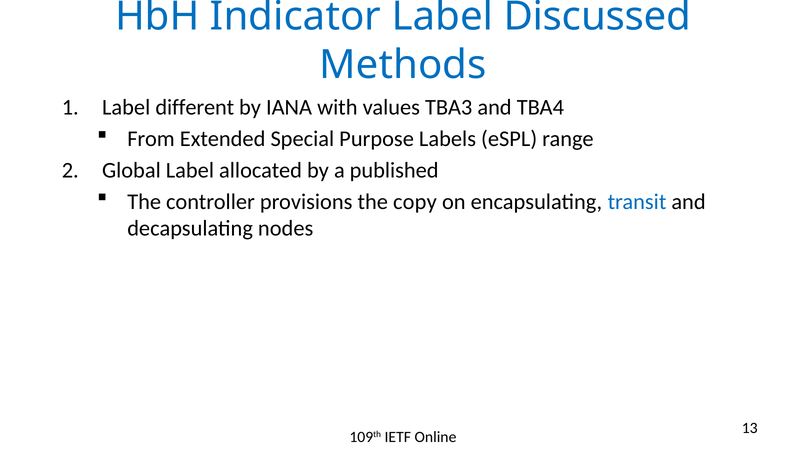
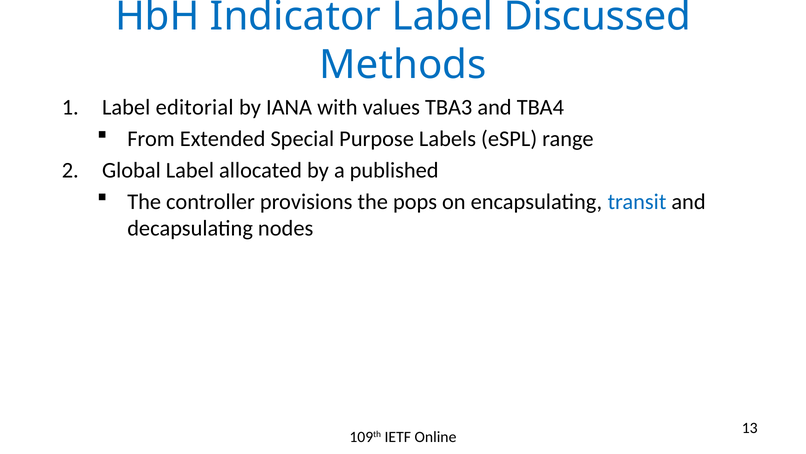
different: different -> editorial (195, 107)
copy: copy -> pops (415, 201)
